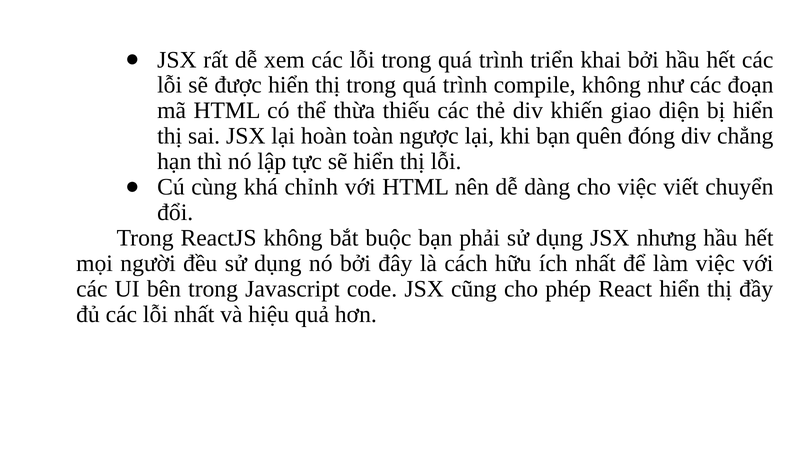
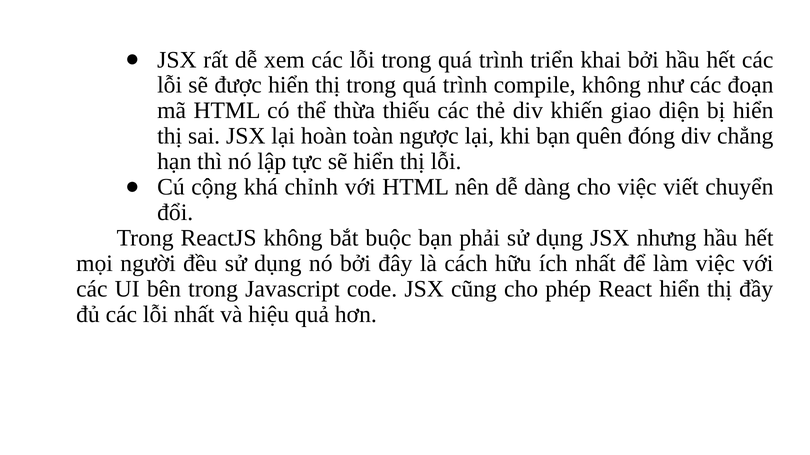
cùng: cùng -> cộng (214, 187)
